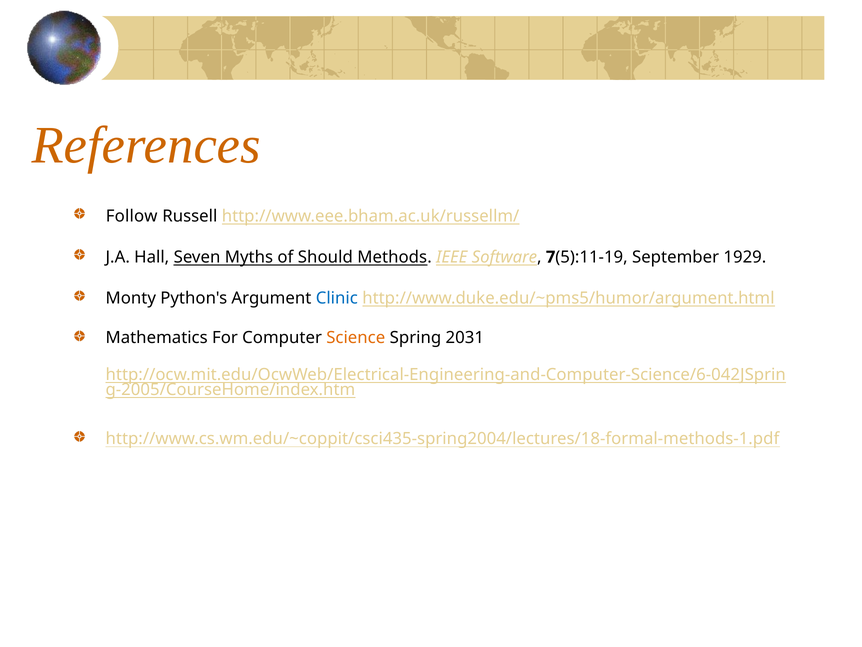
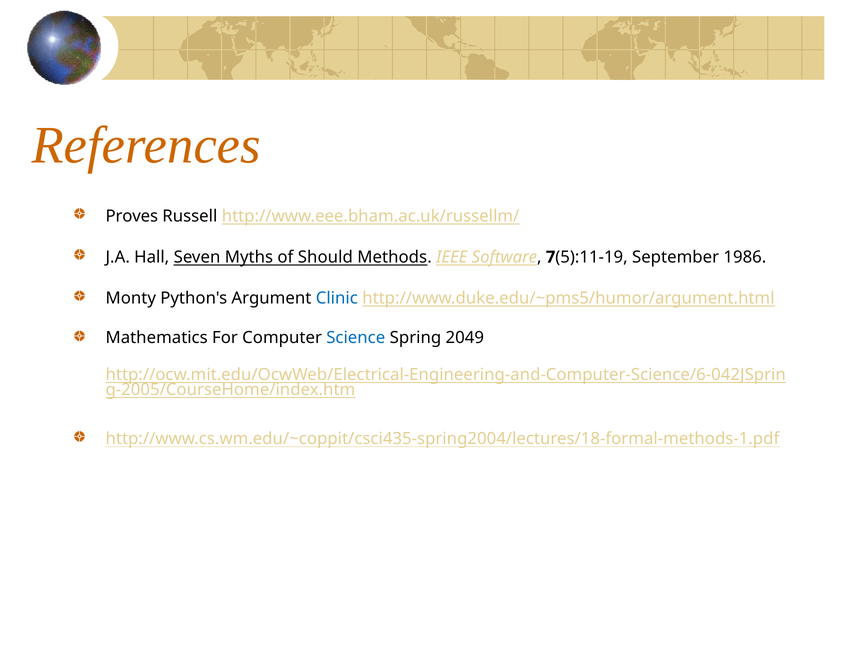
Follow: Follow -> Proves (132, 216)
1929: 1929 -> 1986 (745, 257)
Science colour: orange -> blue (356, 337)
2031: 2031 -> 2049 (465, 337)
